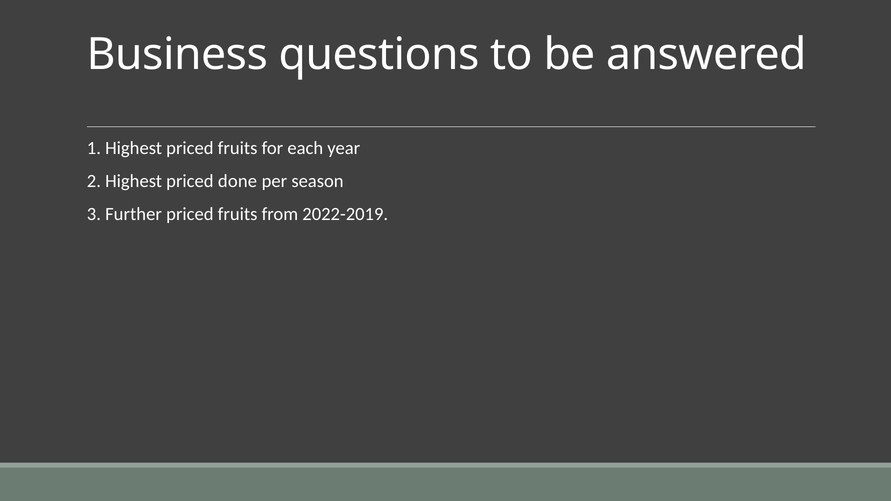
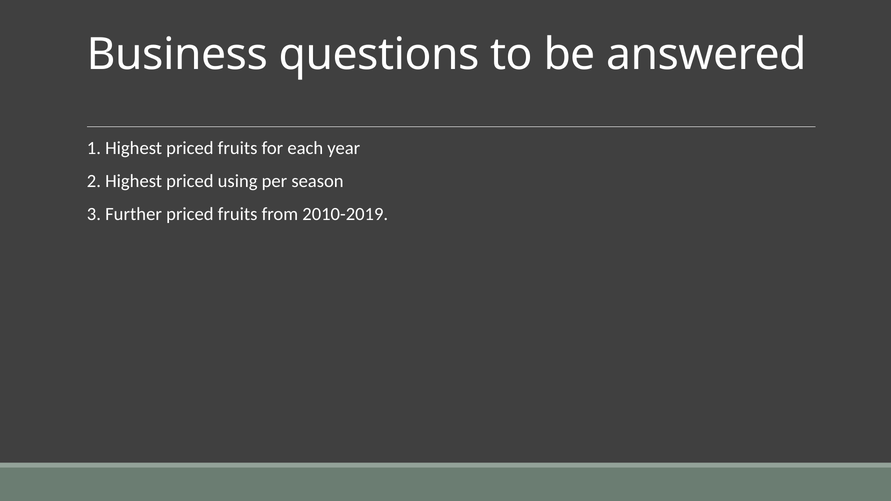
done: done -> using (238, 181)
2022-2019: 2022-2019 -> 2010-2019 (345, 214)
